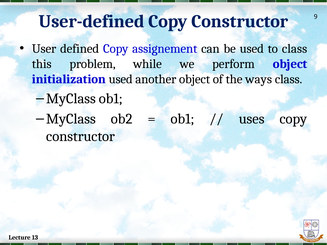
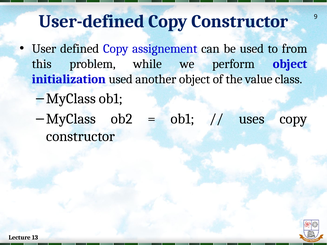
to class: class -> from (295, 49)
ways: ways -> value (259, 79)
